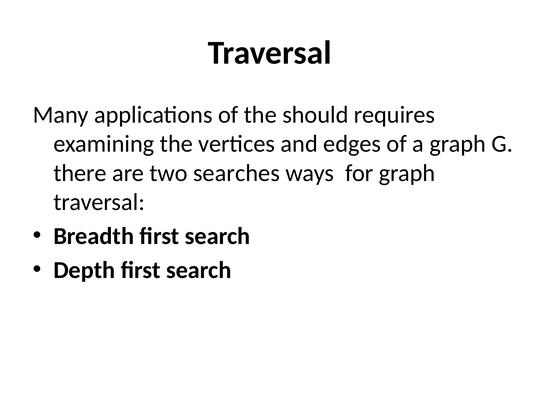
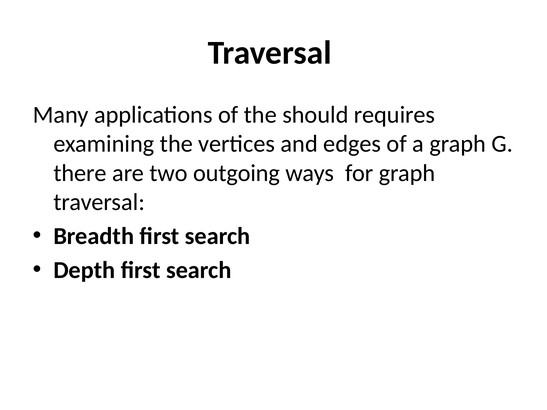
searches: searches -> outgoing (237, 173)
